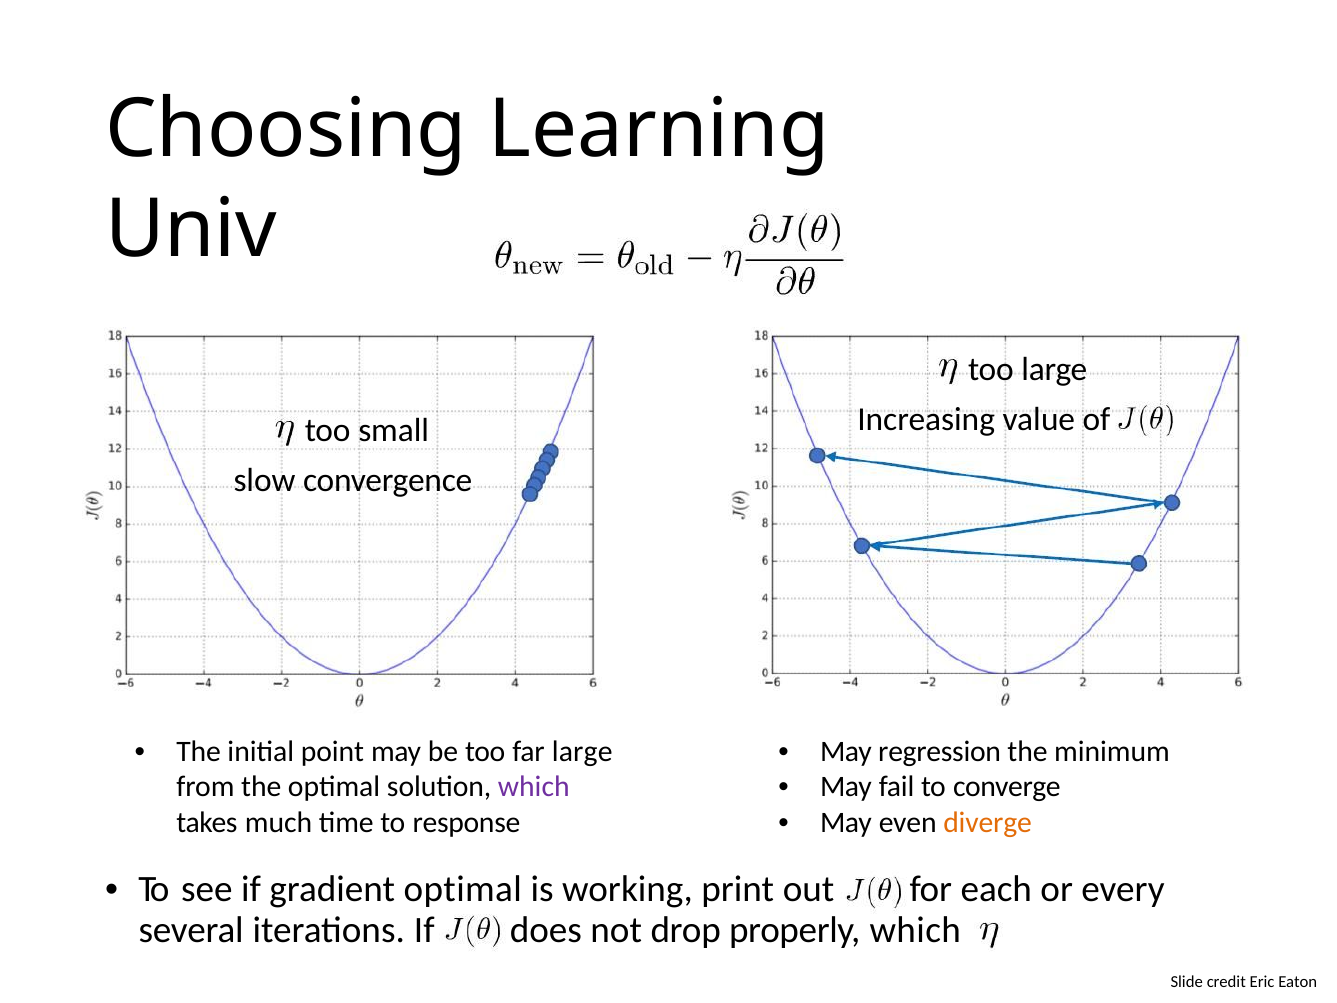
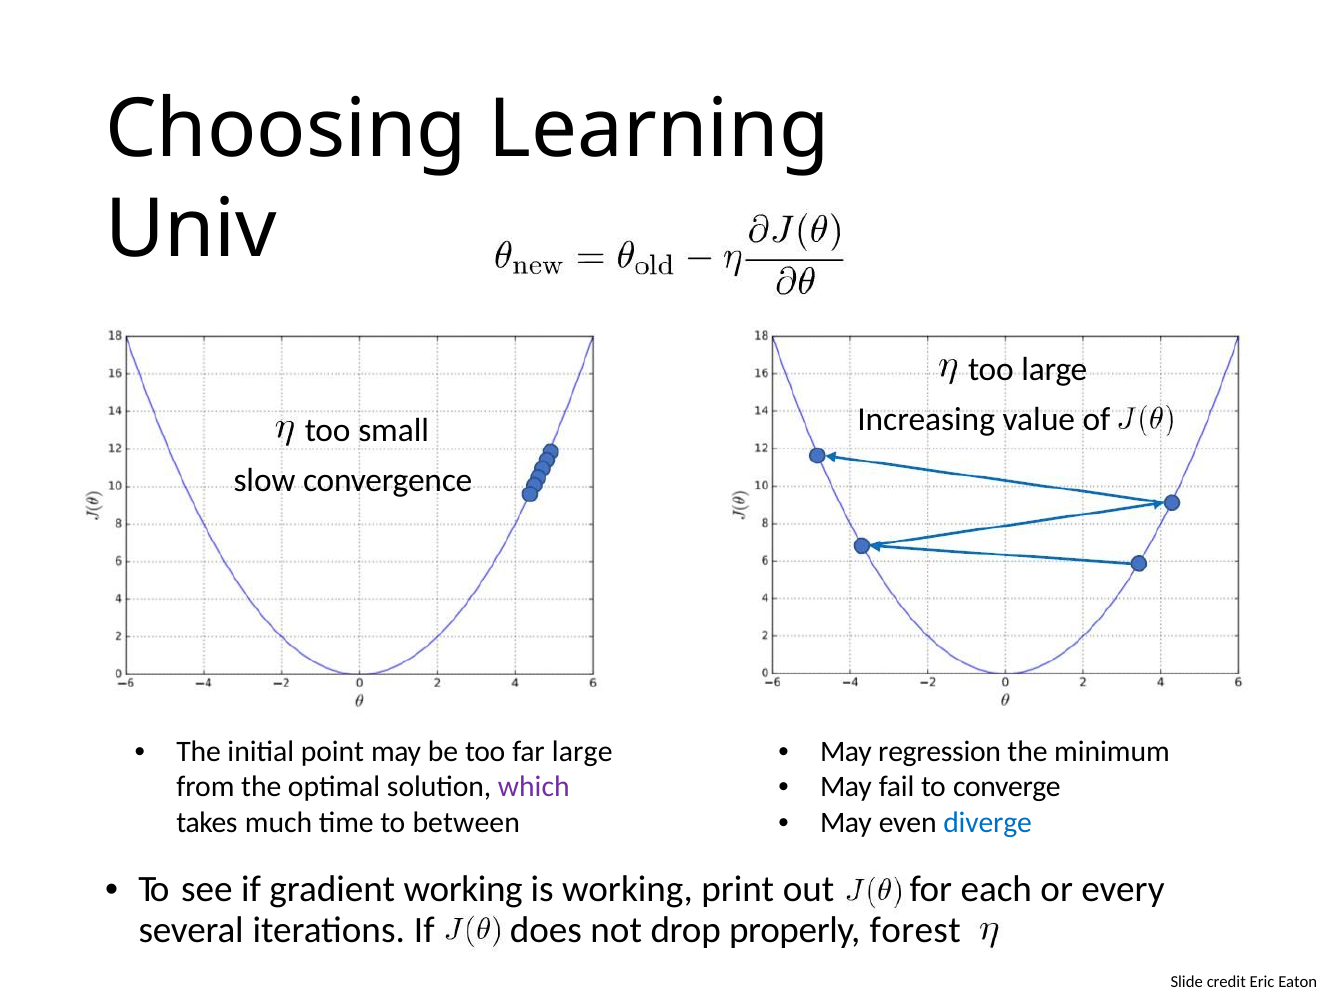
diverge colour: orange -> blue (988, 822)
response: response -> between (466, 822)
gradient optimal: optimal -> working (463, 889)
properly which: which -> forest (915, 930)
